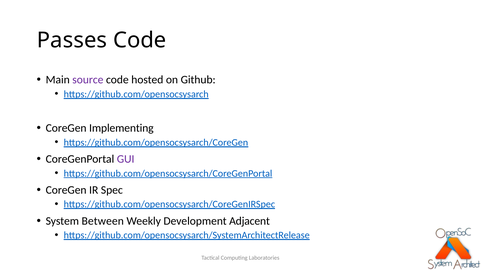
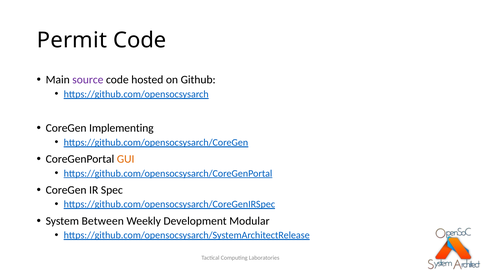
Passes: Passes -> Permit (72, 40)
GUI colour: purple -> orange (126, 159)
Adjacent: Adjacent -> Modular (249, 221)
